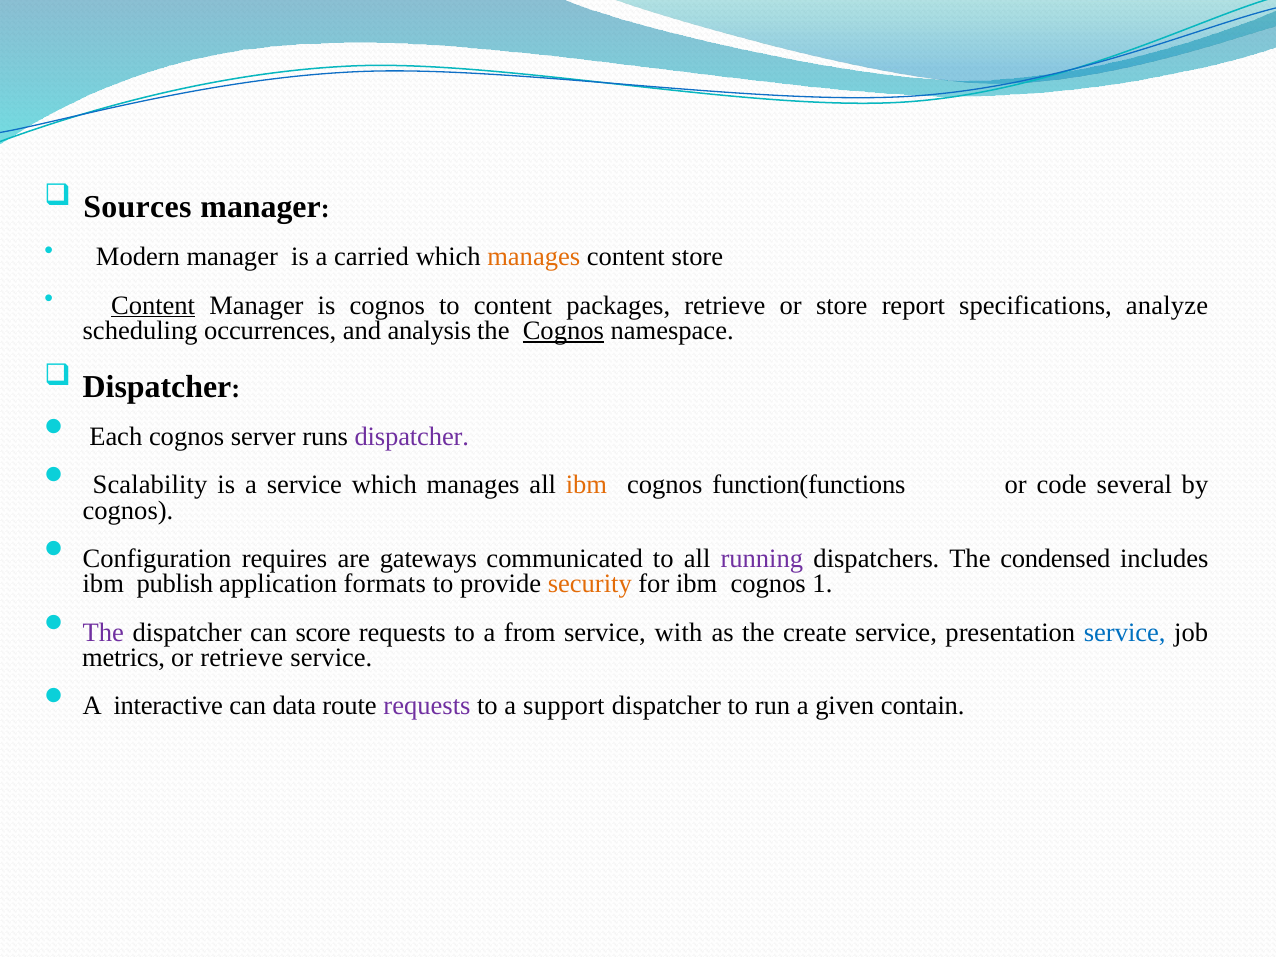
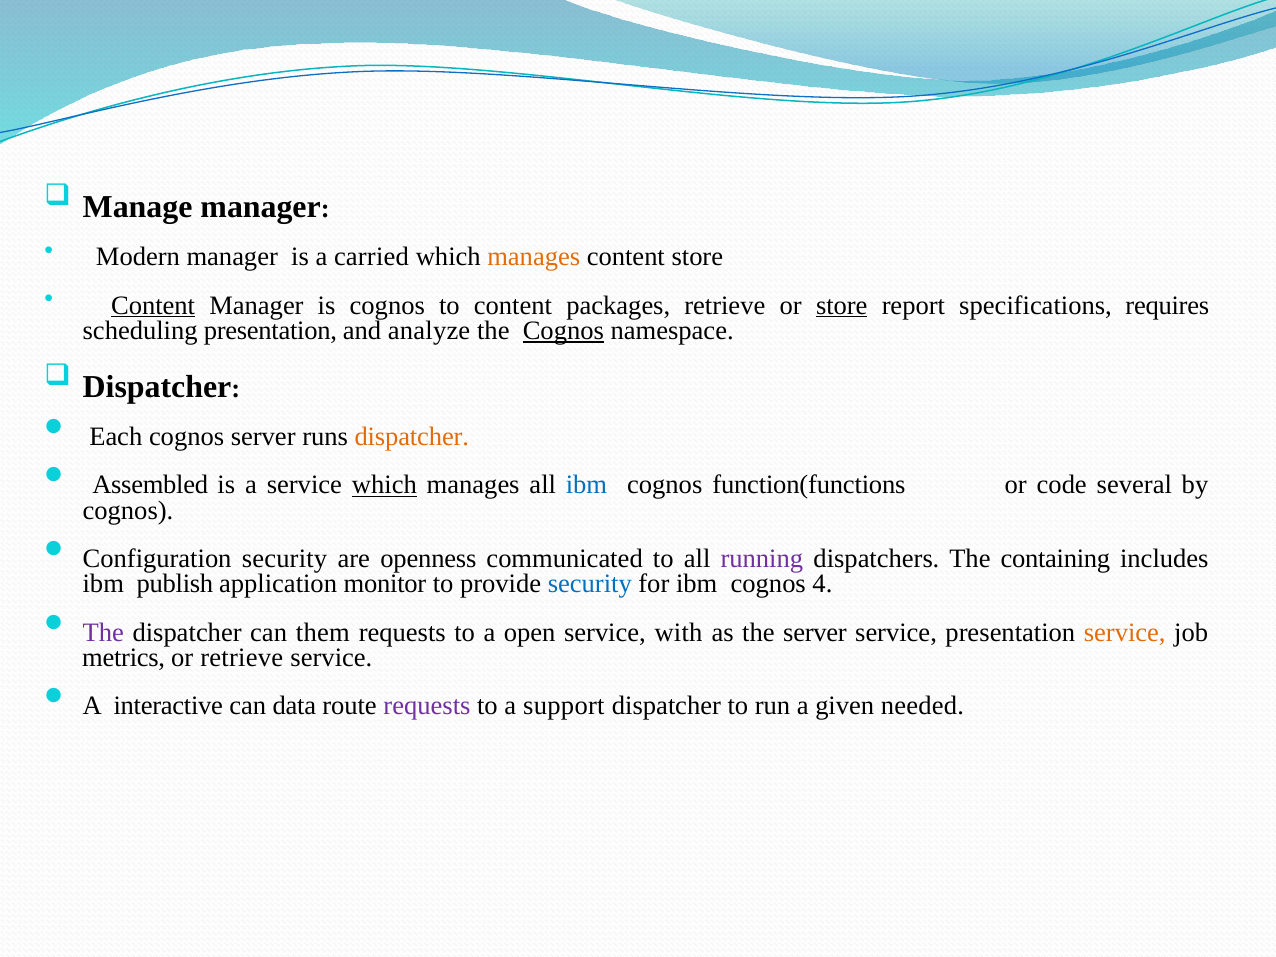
Sources: Sources -> Manage (138, 207)
store underline: none -> present (842, 305)
analyze: analyze -> requires (1167, 305)
scheduling occurrences: occurrences -> presentation (270, 331)
analysis: analysis -> analyze (429, 331)
dispatcher colour: purple -> orange (412, 437)
Scalability: Scalability -> Assembled (150, 485)
which underline: none -> present (384, 485)
ibm colour: orange -> blue (587, 485)
Configuration requires: requires -> security (284, 559)
gateways: gateways -> openness (428, 559)
condensed: condensed -> containing (1055, 559)
formats: formats -> monitor (385, 584)
security colour: orange -> blue (590, 584)
1: 1 -> 4 (822, 584)
score: score -> them (323, 632)
from: from -> open (530, 632)
the create: create -> server (815, 632)
service colour: blue -> orange (1125, 632)
contain: contain -> needed (922, 706)
